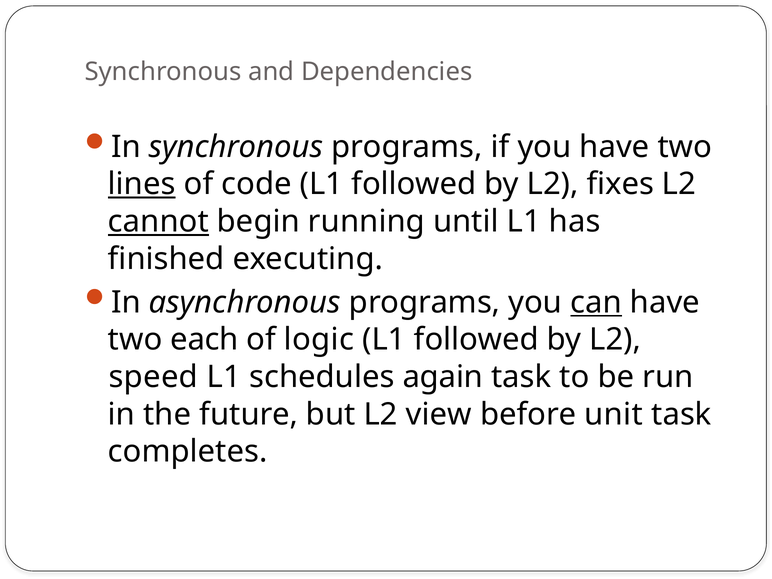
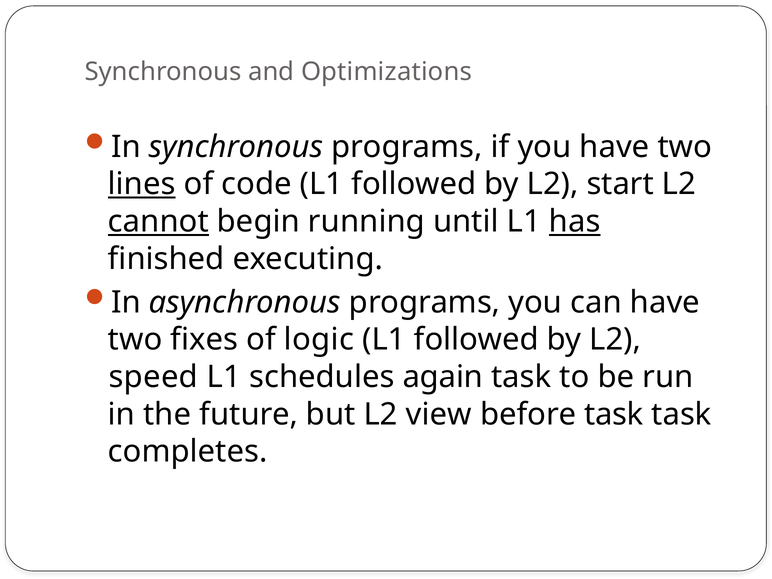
Dependencies: Dependencies -> Optimizations (387, 72)
fixes: fixes -> start (620, 184)
has underline: none -> present (575, 222)
can underline: present -> none (596, 302)
each: each -> fixes (204, 340)
before unit: unit -> task (614, 414)
